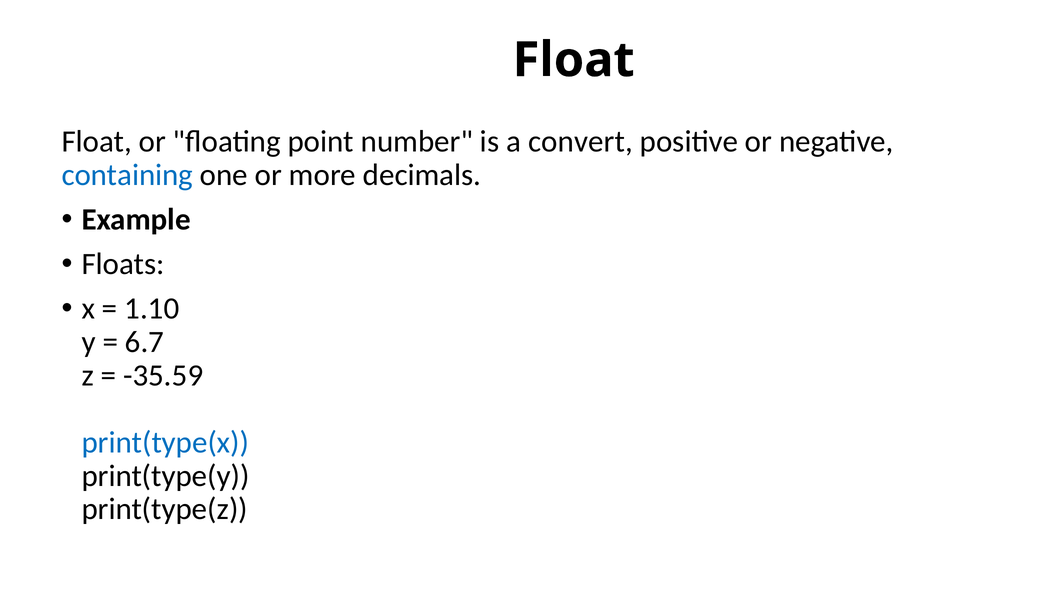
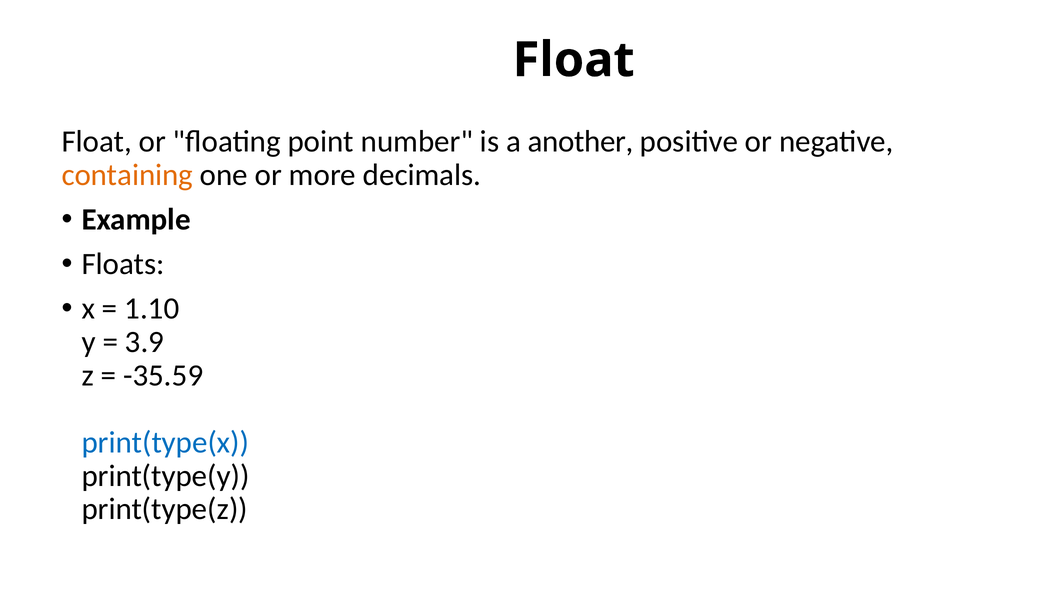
convert: convert -> another (581, 142)
containing colour: blue -> orange (127, 175)
6.7: 6.7 -> 3.9 (145, 342)
